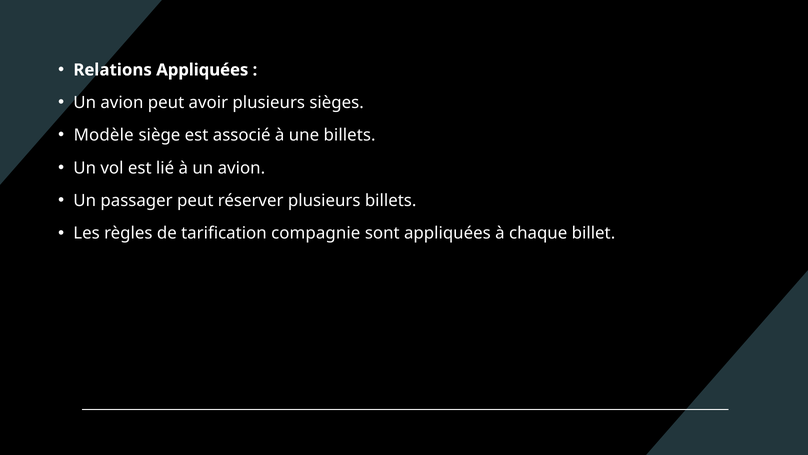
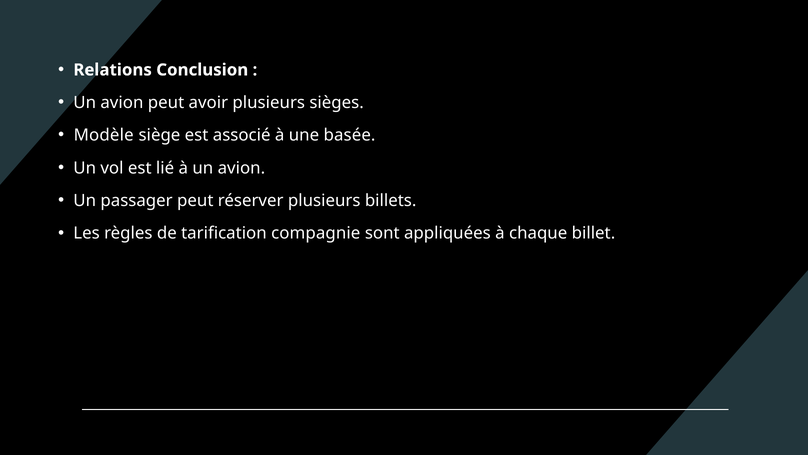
Relations Appliquées: Appliquées -> Conclusion (202, 70)
une billets: billets -> basée (350, 135)
